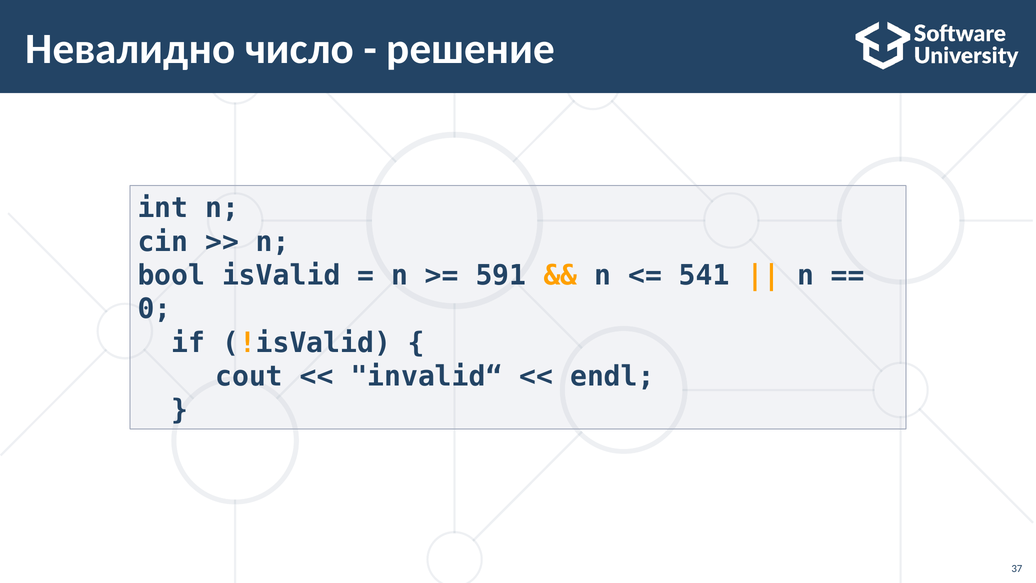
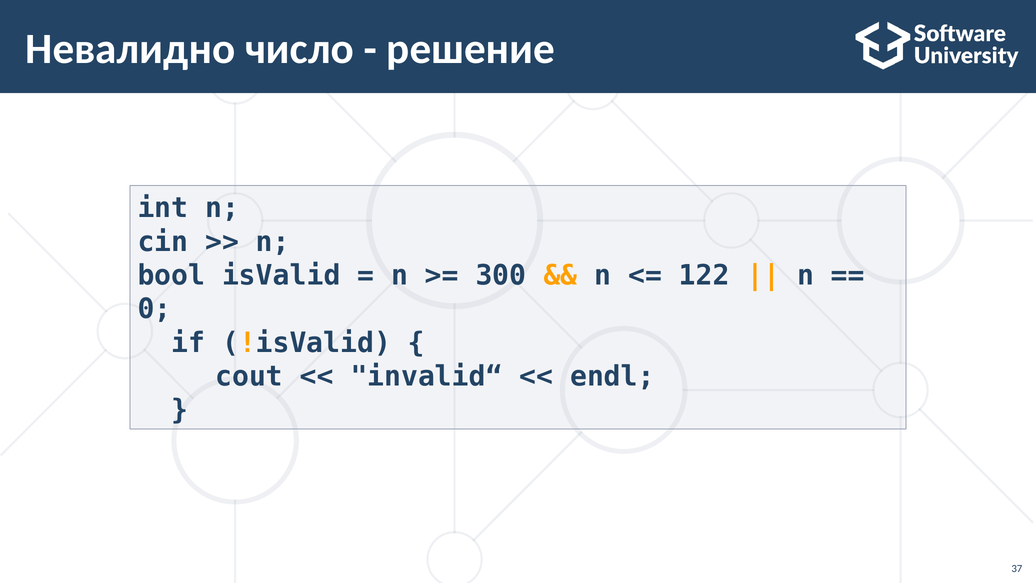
591: 591 -> 300 (501, 275)
541: 541 -> 122 (704, 275)
